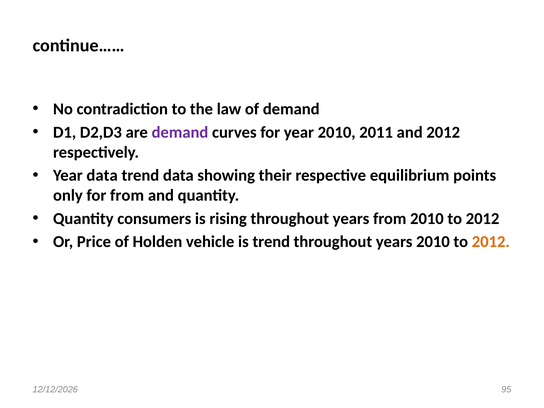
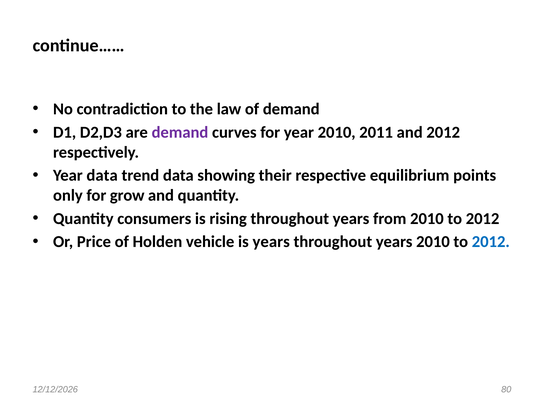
for from: from -> grow (127, 195)
is trend: trend -> years (271, 242)
2012 colour: orange -> blue (491, 242)
95: 95 -> 80 (506, 390)
